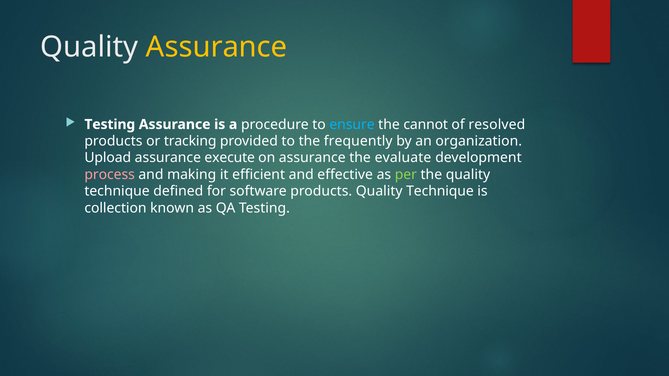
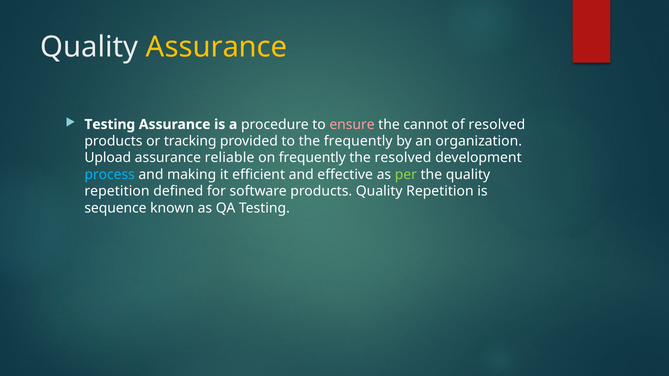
ensure colour: light blue -> pink (352, 125)
execute: execute -> reliable (230, 158)
on assurance: assurance -> frequently (312, 158)
the evaluate: evaluate -> resolved (403, 158)
process colour: pink -> light blue (110, 175)
technique: technique -> repetition (117, 191)
products Quality Technique: Technique -> Repetition (440, 191)
collection: collection -> sequence (115, 208)
